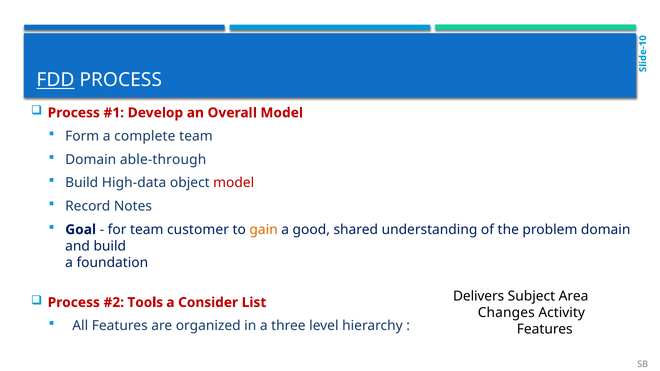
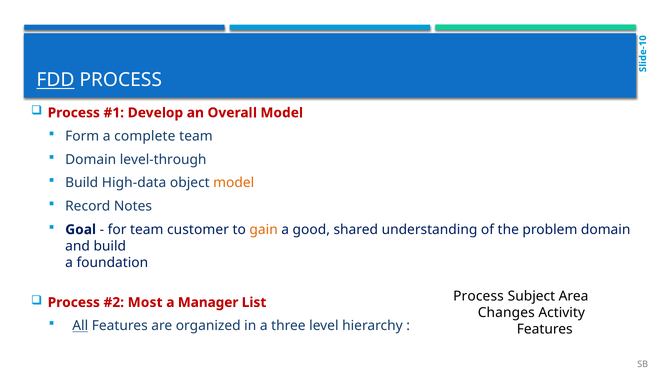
able-through: able-through -> level-through (163, 160)
model colour: red -> orange (234, 183)
Delivers: Delivers -> Process (478, 296)
Tools: Tools -> Most (145, 303)
Consider: Consider -> Manager (208, 303)
All underline: none -> present (80, 326)
